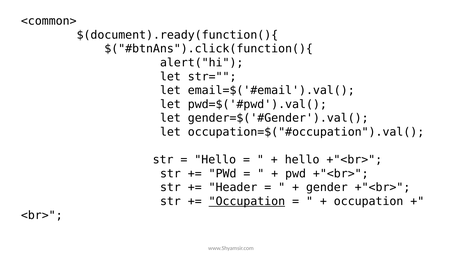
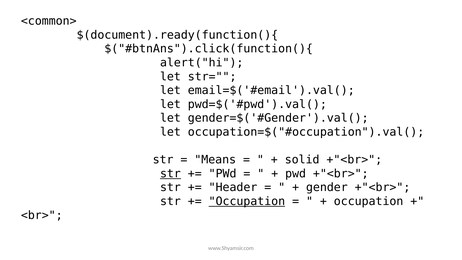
Hello: Hello -> Means (215, 160)
hello: hello -> solid (302, 160)
str underline: none -> present (170, 174)
